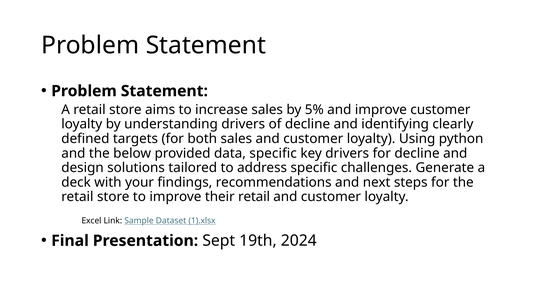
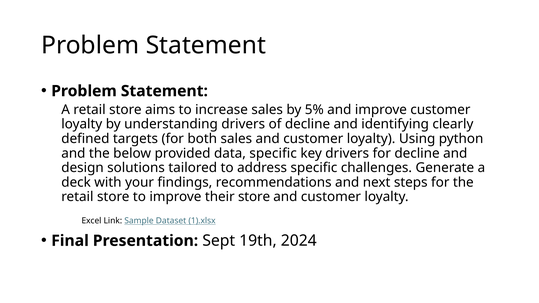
their retail: retail -> store (254, 197)
